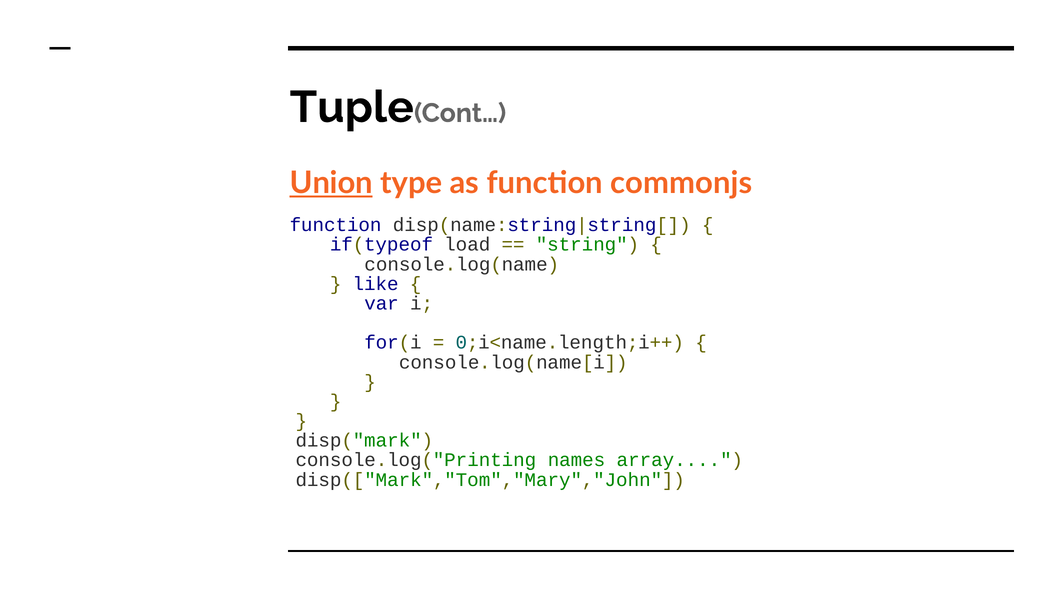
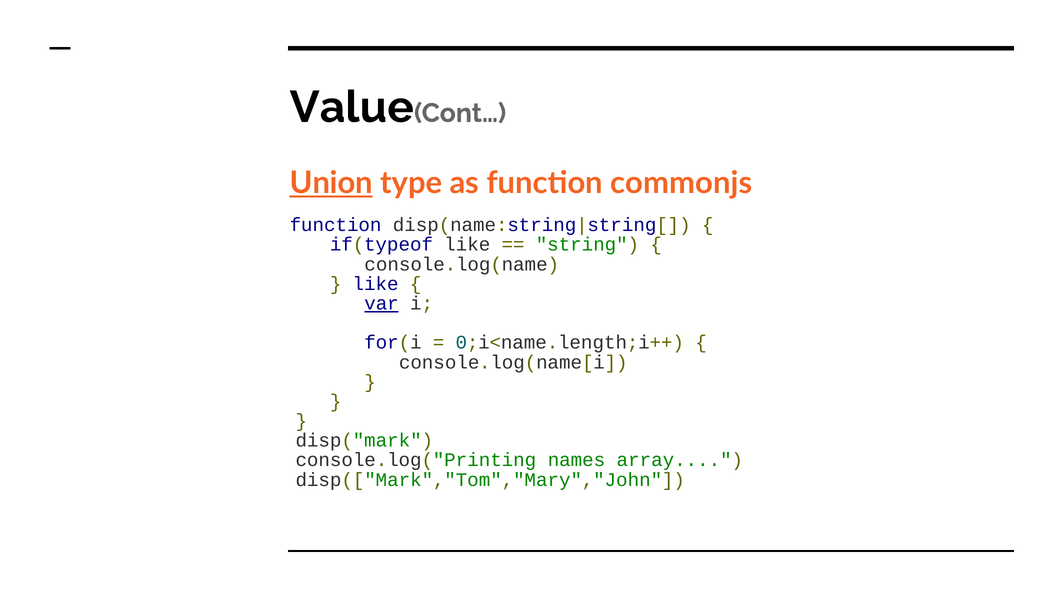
Tuple: Tuple -> Value (352, 107)
if(typeof load: load -> like (467, 245)
var underline: none -> present (382, 303)
